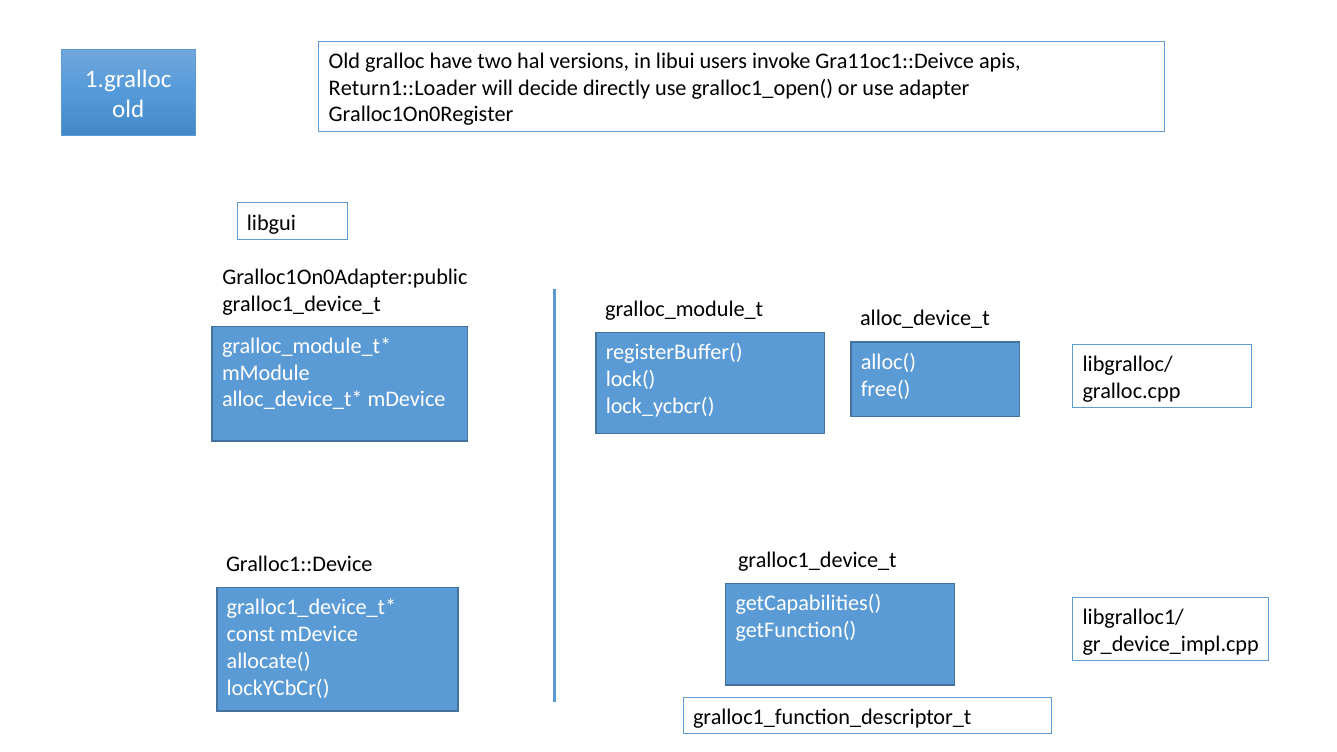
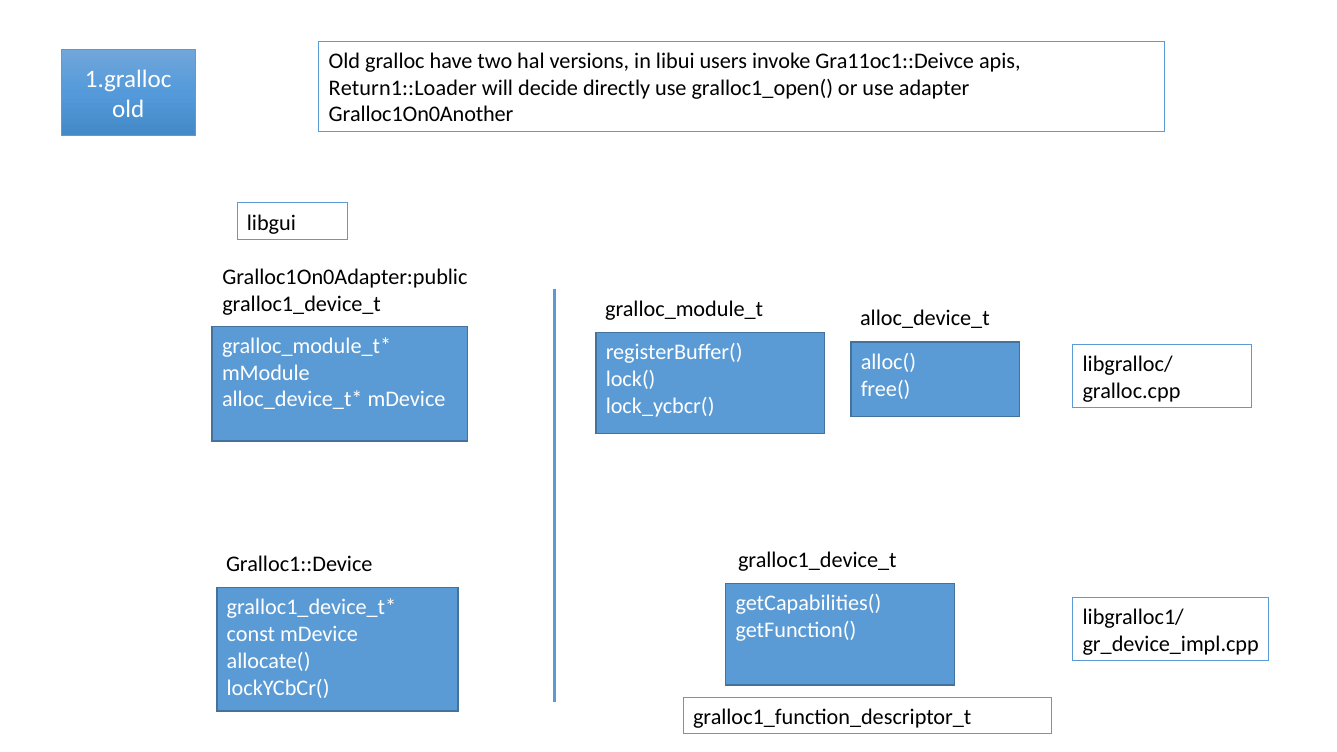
Gralloc1On0Register: Gralloc1On0Register -> Gralloc1On0Another (421, 115)
